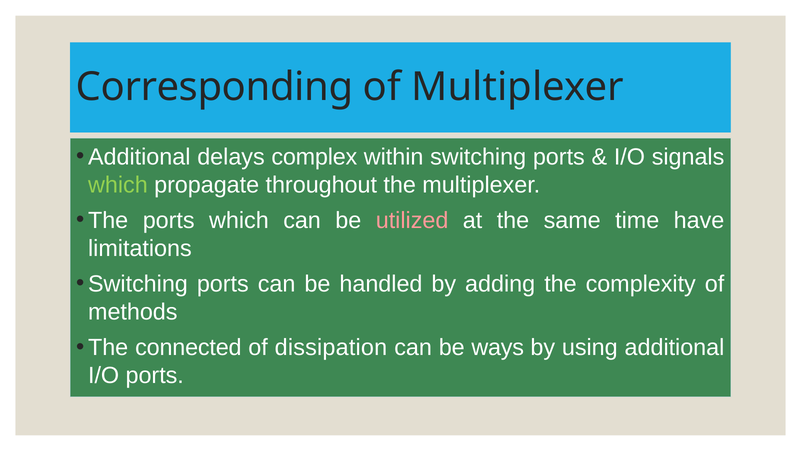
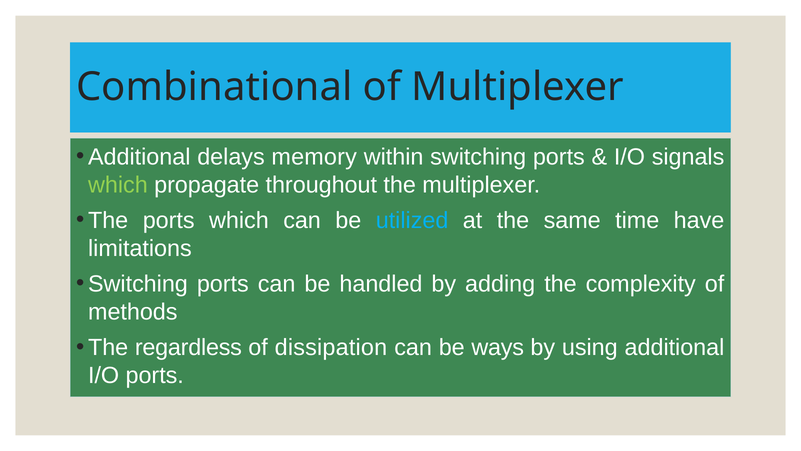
Corresponding: Corresponding -> Combinational (214, 87)
complex: complex -> memory (314, 157)
utilized colour: pink -> light blue (412, 220)
connected: connected -> regardless (188, 347)
